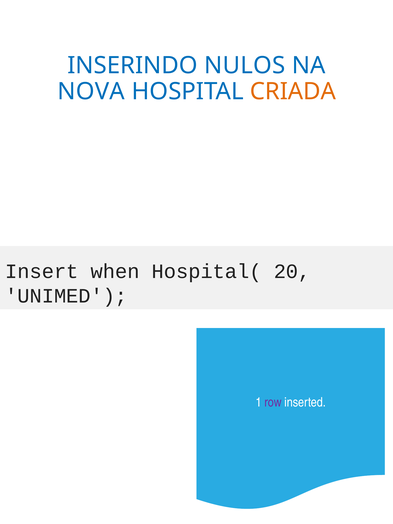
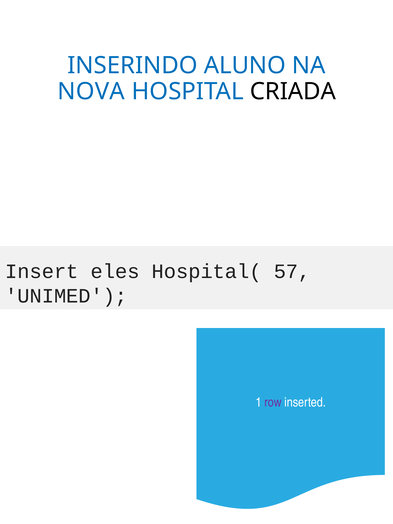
NULOS: NULOS -> ALUNO (245, 65)
CRIADA colour: orange -> black (293, 91)
when: when -> eles (115, 271)
20: 20 -> 57 (292, 271)
